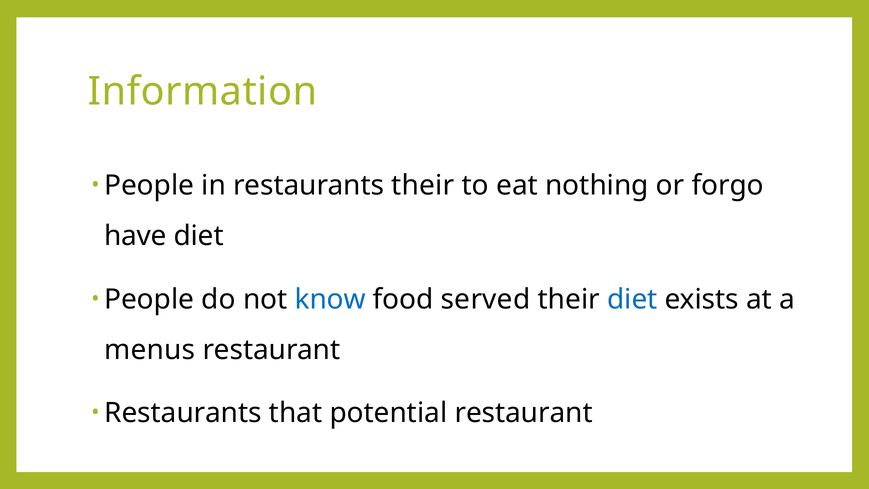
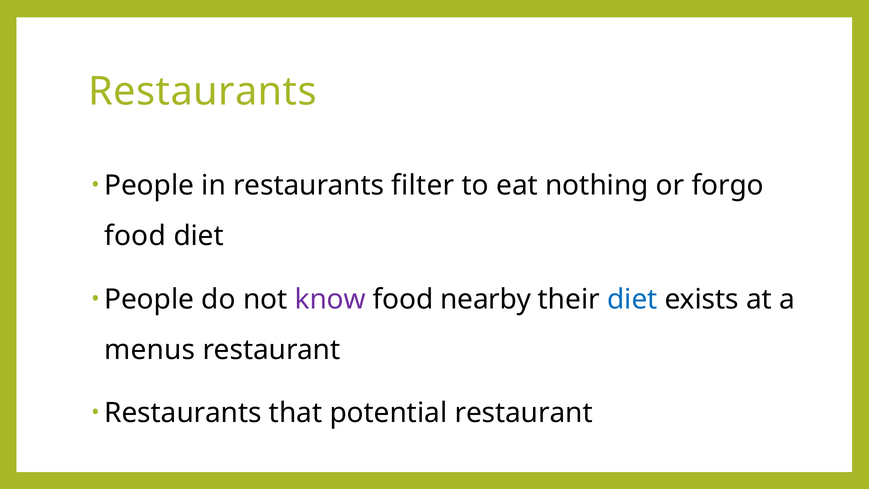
Information: Information -> Restaurants (203, 92)
restaurants their: their -> filter (423, 186)
have: have -> food (135, 236)
know colour: blue -> purple (330, 299)
served: served -> nearby (486, 299)
